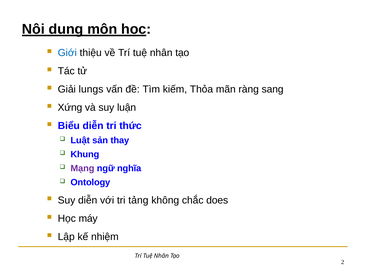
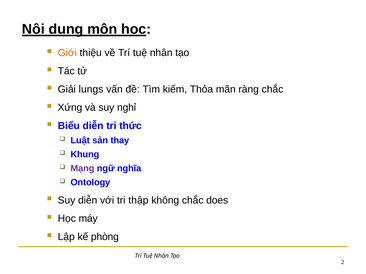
Giới colour: blue -> orange (67, 53)
ràng sang: sang -> chắc (273, 89)
luận: luận -> nghỉ (127, 108)
tảng: tảng -> thập (138, 201)
nhiệm: nhiệm -> phòng (105, 237)
